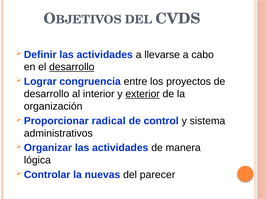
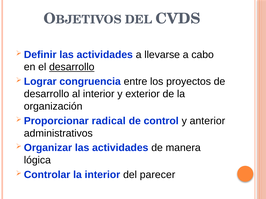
exterior underline: present -> none (143, 94)
sistema: sistema -> anterior (207, 121)
la nuevas: nuevas -> interior (102, 175)
